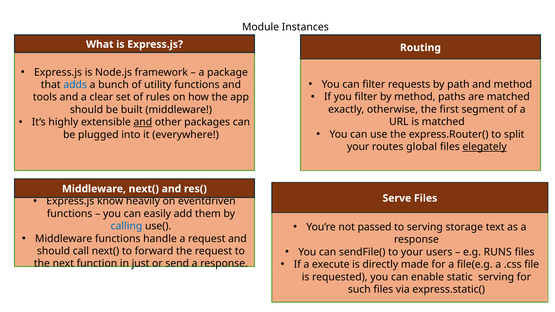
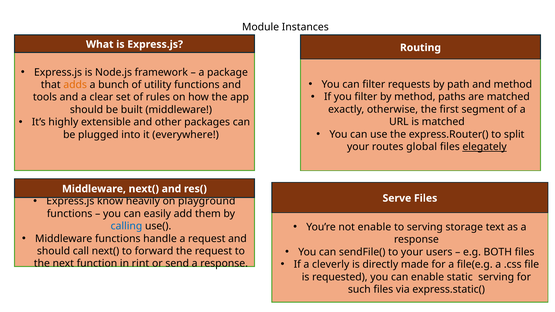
adds colour: blue -> orange (75, 85)
and underline: present -> none (143, 122)
eventdriven: eventdriven -> playground (207, 201)
not passed: passed -> enable (374, 227)
RUNS: RUNS -> BOTH (498, 252)
execute: execute -> cleverly (331, 265)
just: just -> rint (140, 264)
